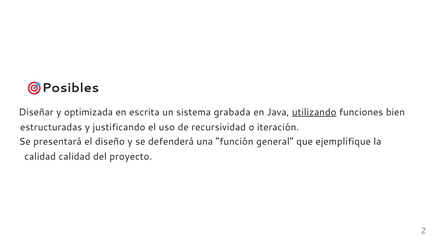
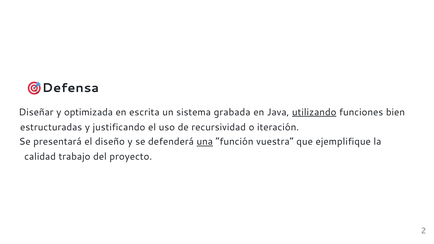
Posibles: Posibles -> Defensa (71, 88)
una underline: none -> present (205, 142)
general: general -> vuestra (275, 142)
calidad calidad: calidad -> trabajo (74, 157)
